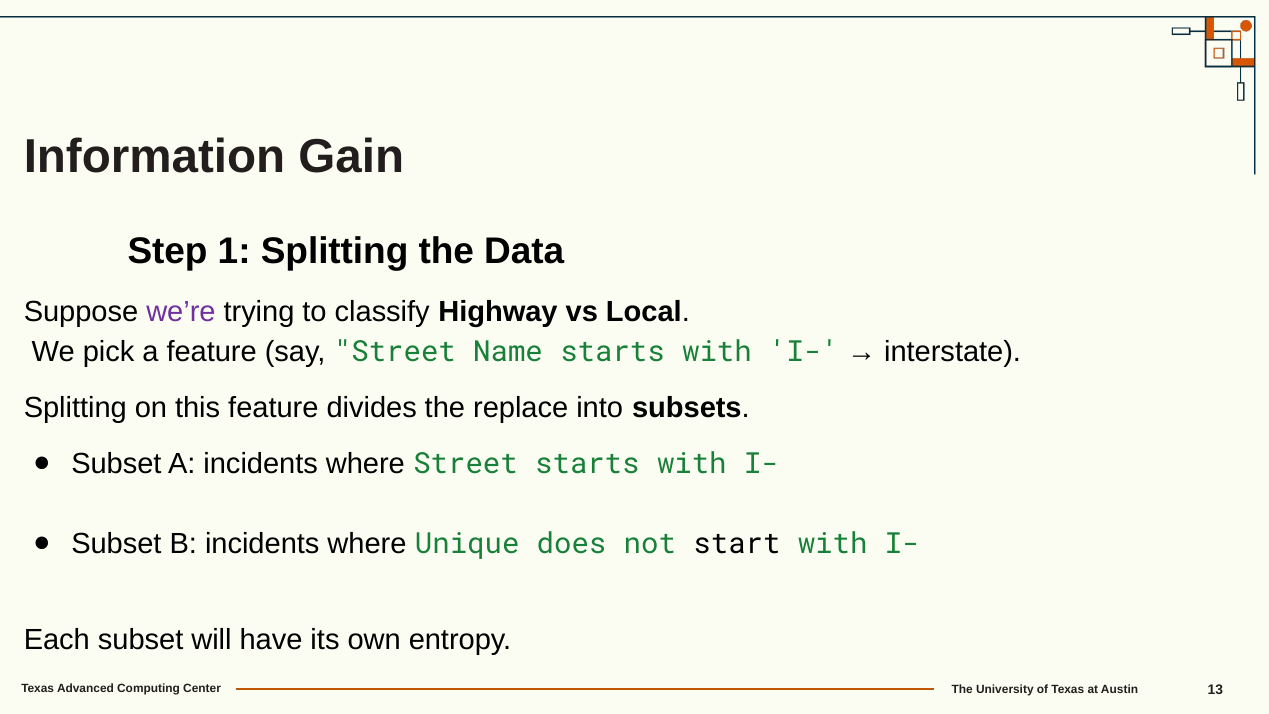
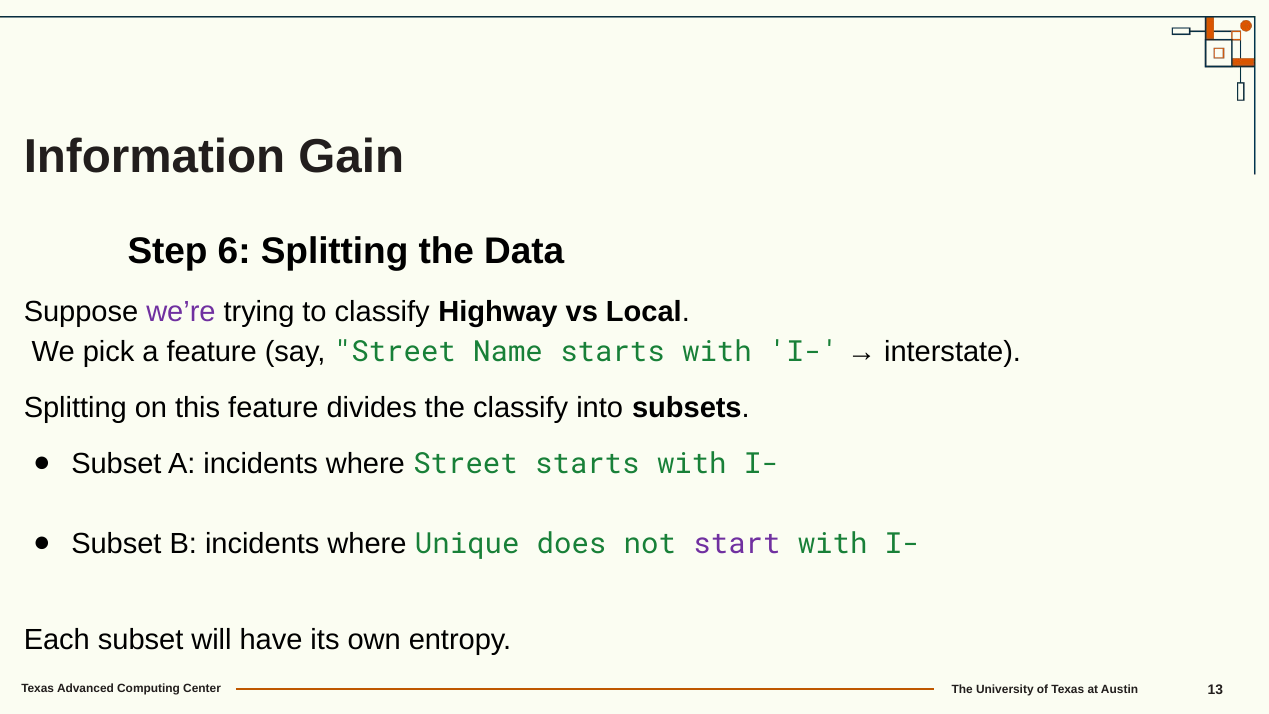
1: 1 -> 6 (234, 251)
the replace: replace -> classify (521, 407)
start colour: black -> purple (737, 544)
